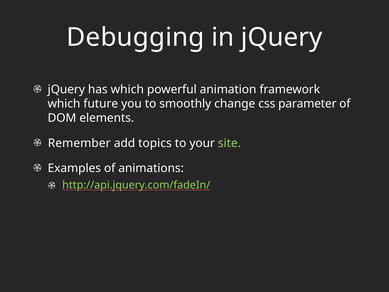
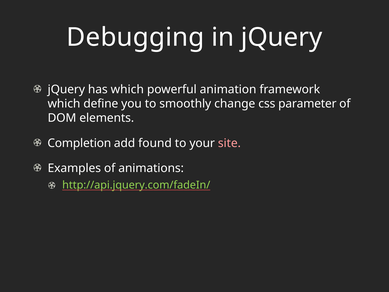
future: future -> define (101, 104)
Remember: Remember -> Completion (79, 143)
topics: topics -> found (155, 143)
site colour: light green -> pink (229, 143)
